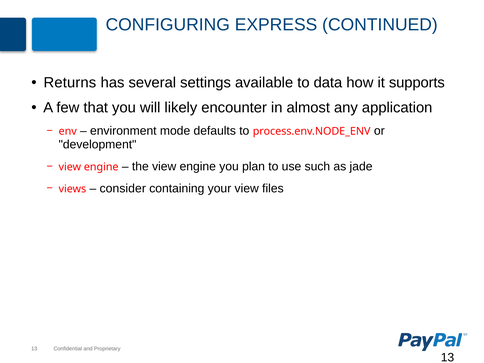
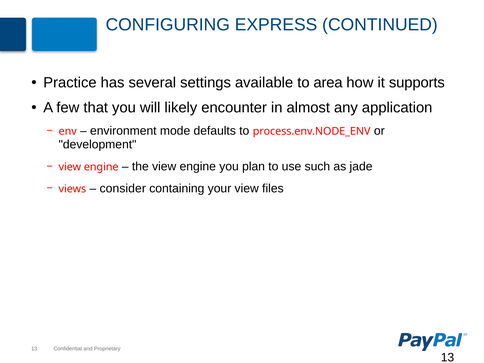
Returns: Returns -> Practice (70, 83)
data: data -> area (328, 83)
